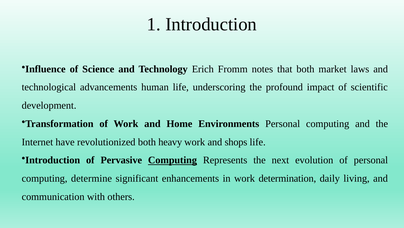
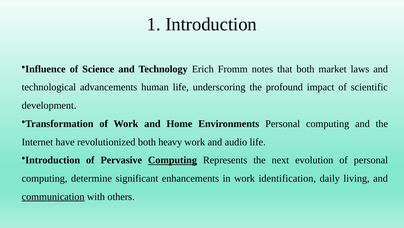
shops: shops -> audio (236, 142)
determination: determination -> identification (287, 178)
communication underline: none -> present (53, 196)
